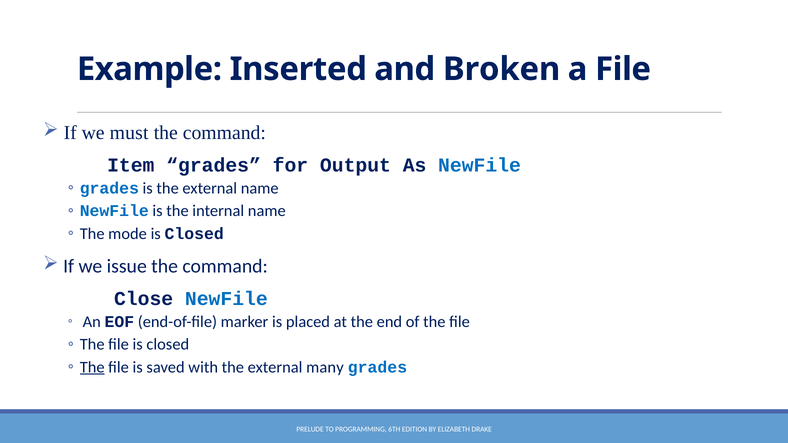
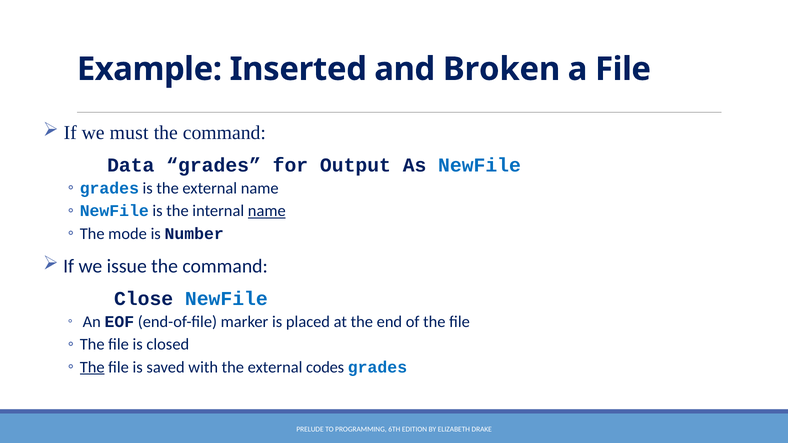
Item: Item -> Data (131, 166)
name underline: none -> present (267, 211)
mode is Closed: Closed -> Number (194, 234)
many: many -> codes (325, 367)
